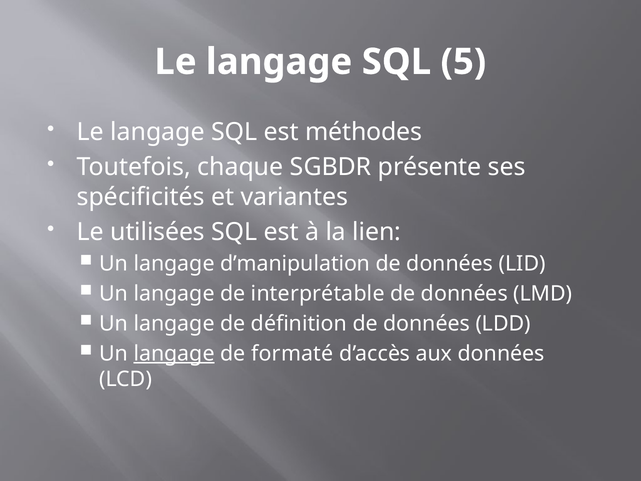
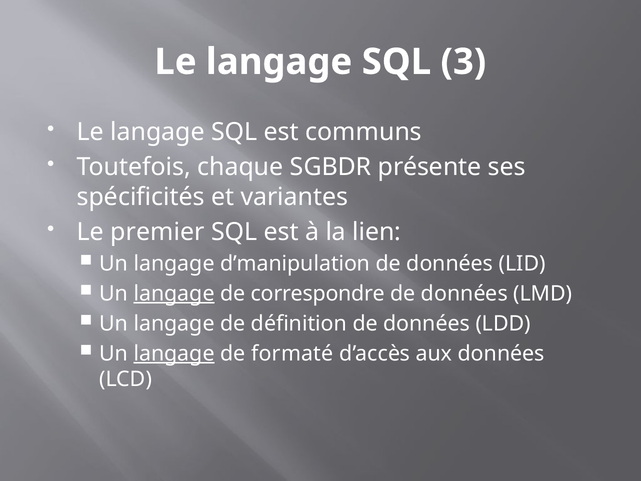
5: 5 -> 3 (463, 62)
méthodes: méthodes -> communs (364, 132)
utilisées: utilisées -> premier (157, 232)
langage underline: none -> present (174, 294)
interprétable: interprétable -> correspondre (318, 294)
